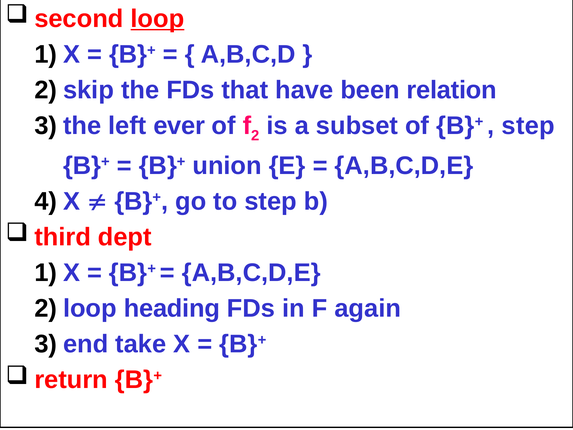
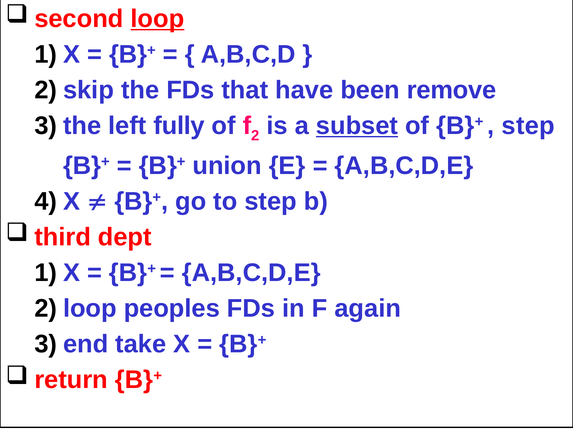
relation: relation -> remove (452, 90)
ever: ever -> fully (179, 126)
subset underline: none -> present (357, 126)
heading: heading -> peoples (172, 308)
